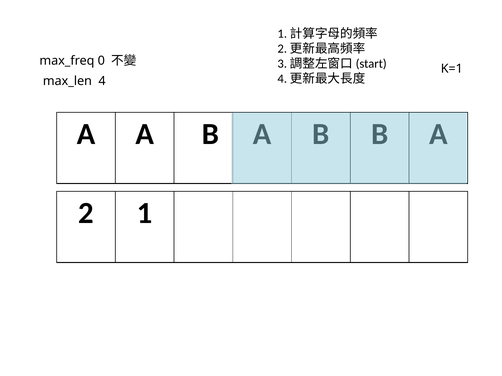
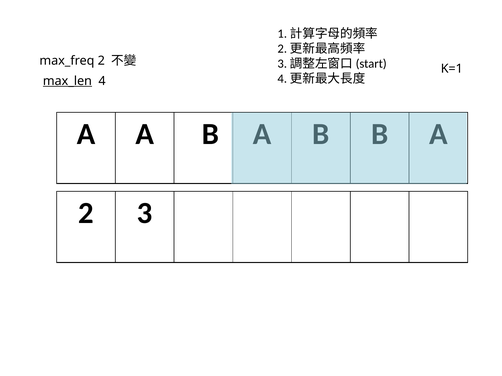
max_freq 0: 0 -> 2 (101, 61)
max_len underline: none -> present (67, 81)
1: 1 -> 3 (145, 213)
